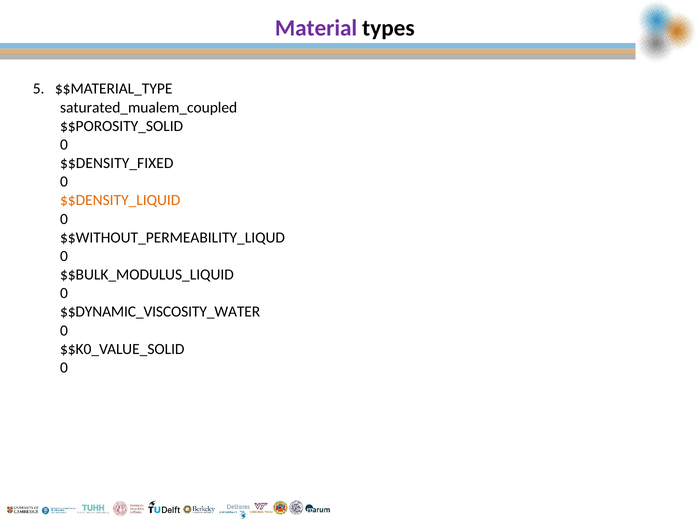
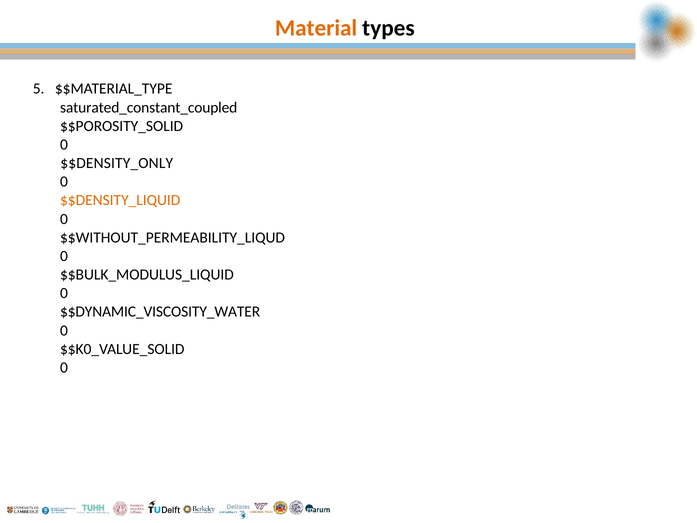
Material colour: purple -> orange (316, 28)
saturated_mualem_coupled: saturated_mualem_coupled -> saturated_constant_coupled (149, 107)
$$DENSITY_FIXED: $$DENSITY_FIXED -> $$DENSITY_ONLY (117, 163)
